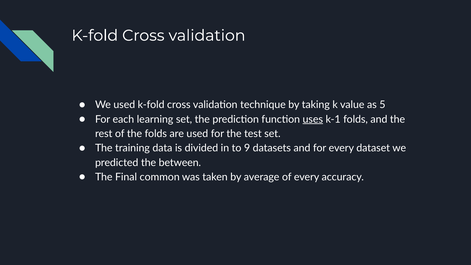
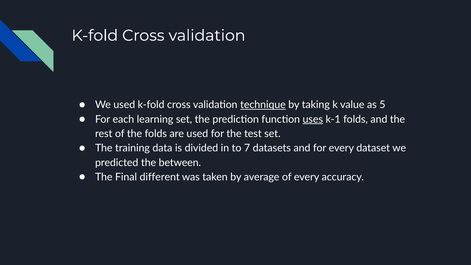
technique underline: none -> present (263, 105)
9: 9 -> 7 (247, 148)
common: common -> different (160, 177)
